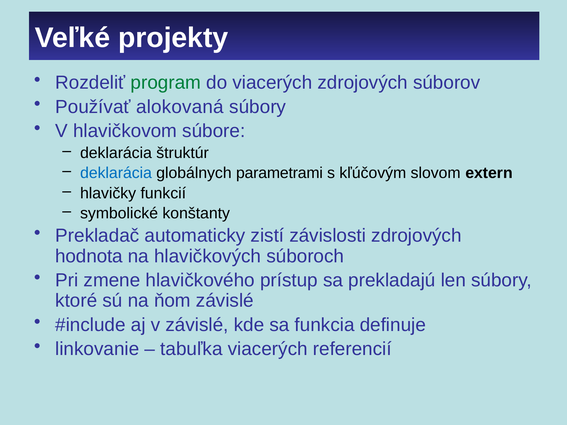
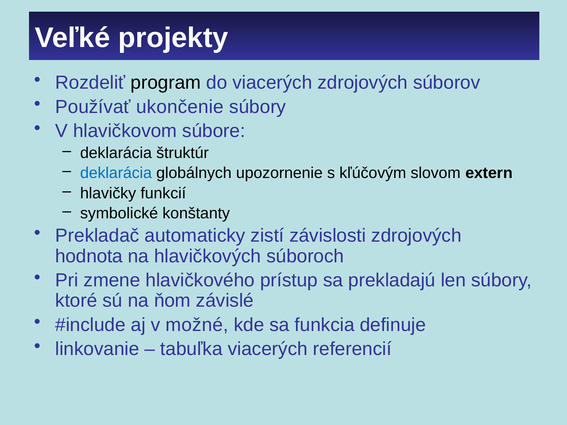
program colour: green -> black (166, 83)
alokovaná: alokovaná -> ukončenie (180, 107)
parametrami: parametrami -> upozornenie (279, 173)
v závislé: závislé -> možné (197, 325)
